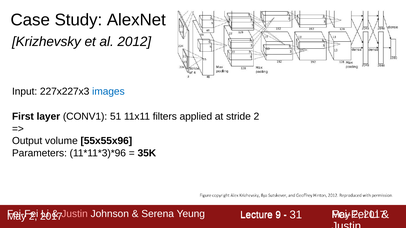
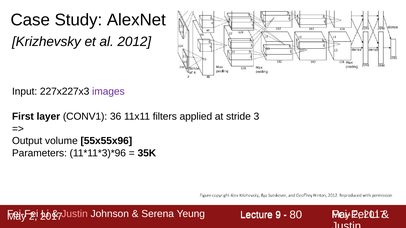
images colour: blue -> purple (108, 92)
51: 51 -> 36 (116, 117)
stride 2: 2 -> 3 (256, 117)
31: 31 -> 80 (296, 215)
